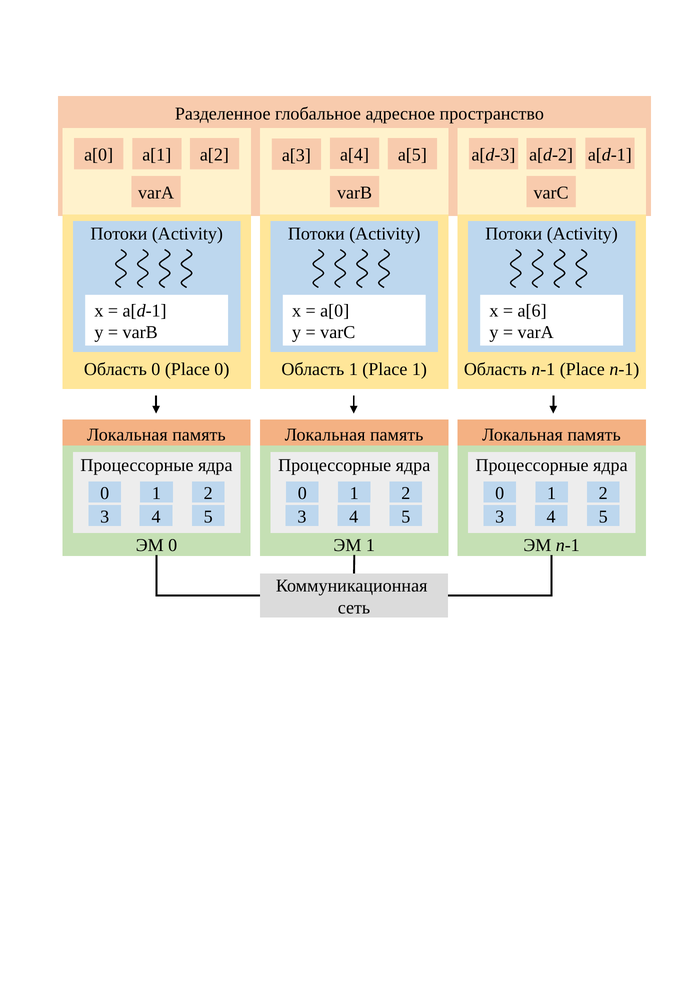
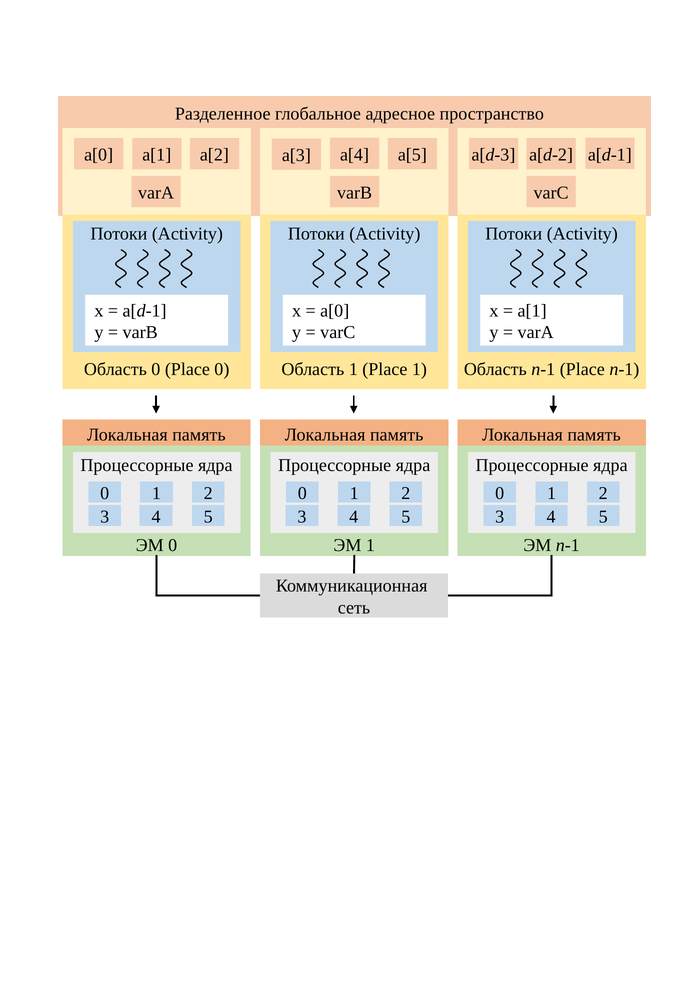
a[6: a[6 -> a[1 (532, 311)
